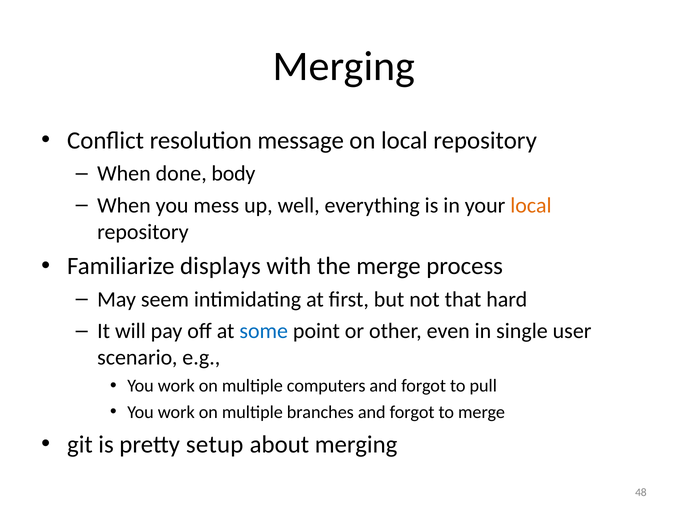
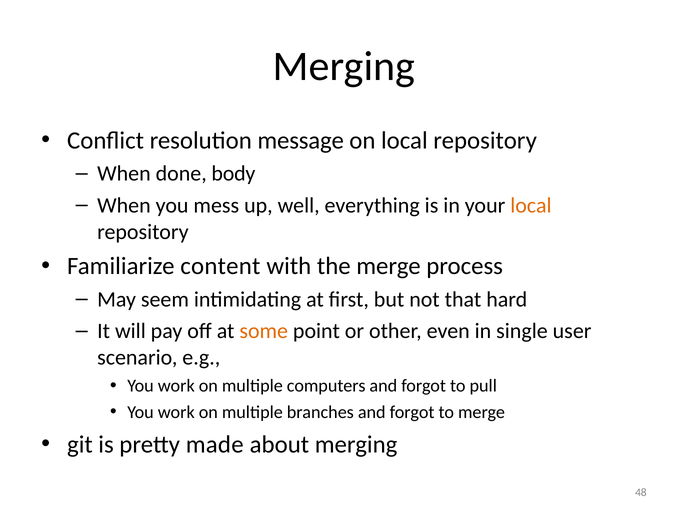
displays: displays -> content (220, 266)
some colour: blue -> orange (264, 331)
setup: setup -> made (215, 445)
